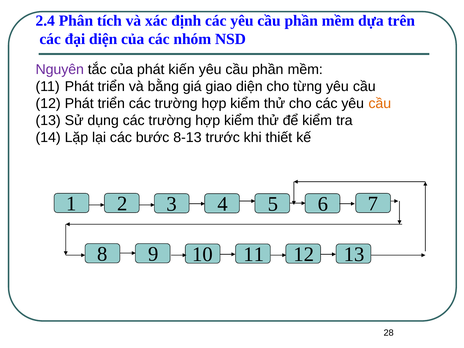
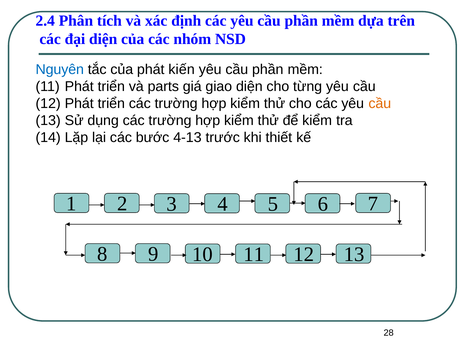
Nguyên colour: purple -> blue (60, 69)
bằng: bằng -> parts (163, 86)
8-13: 8-13 -> 4-13 (187, 137)
